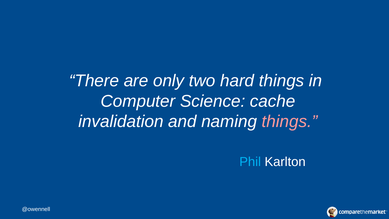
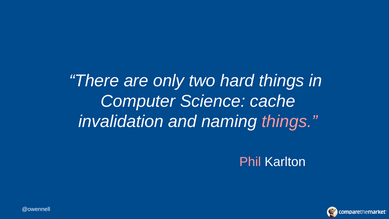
Phil colour: light blue -> pink (250, 162)
